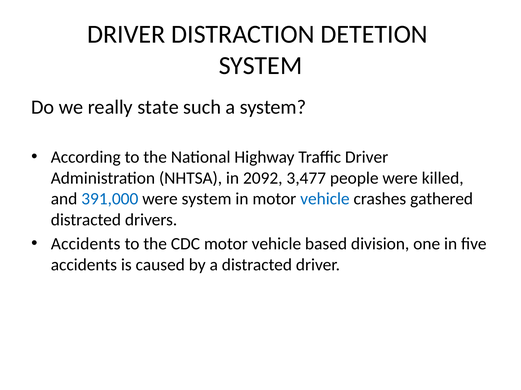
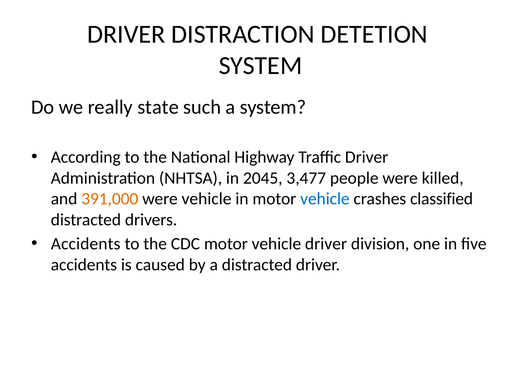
2092: 2092 -> 2045 (263, 178)
391,000 colour: blue -> orange (110, 199)
were system: system -> vehicle (207, 199)
gathered: gathered -> classified (442, 199)
vehicle based: based -> driver (326, 244)
